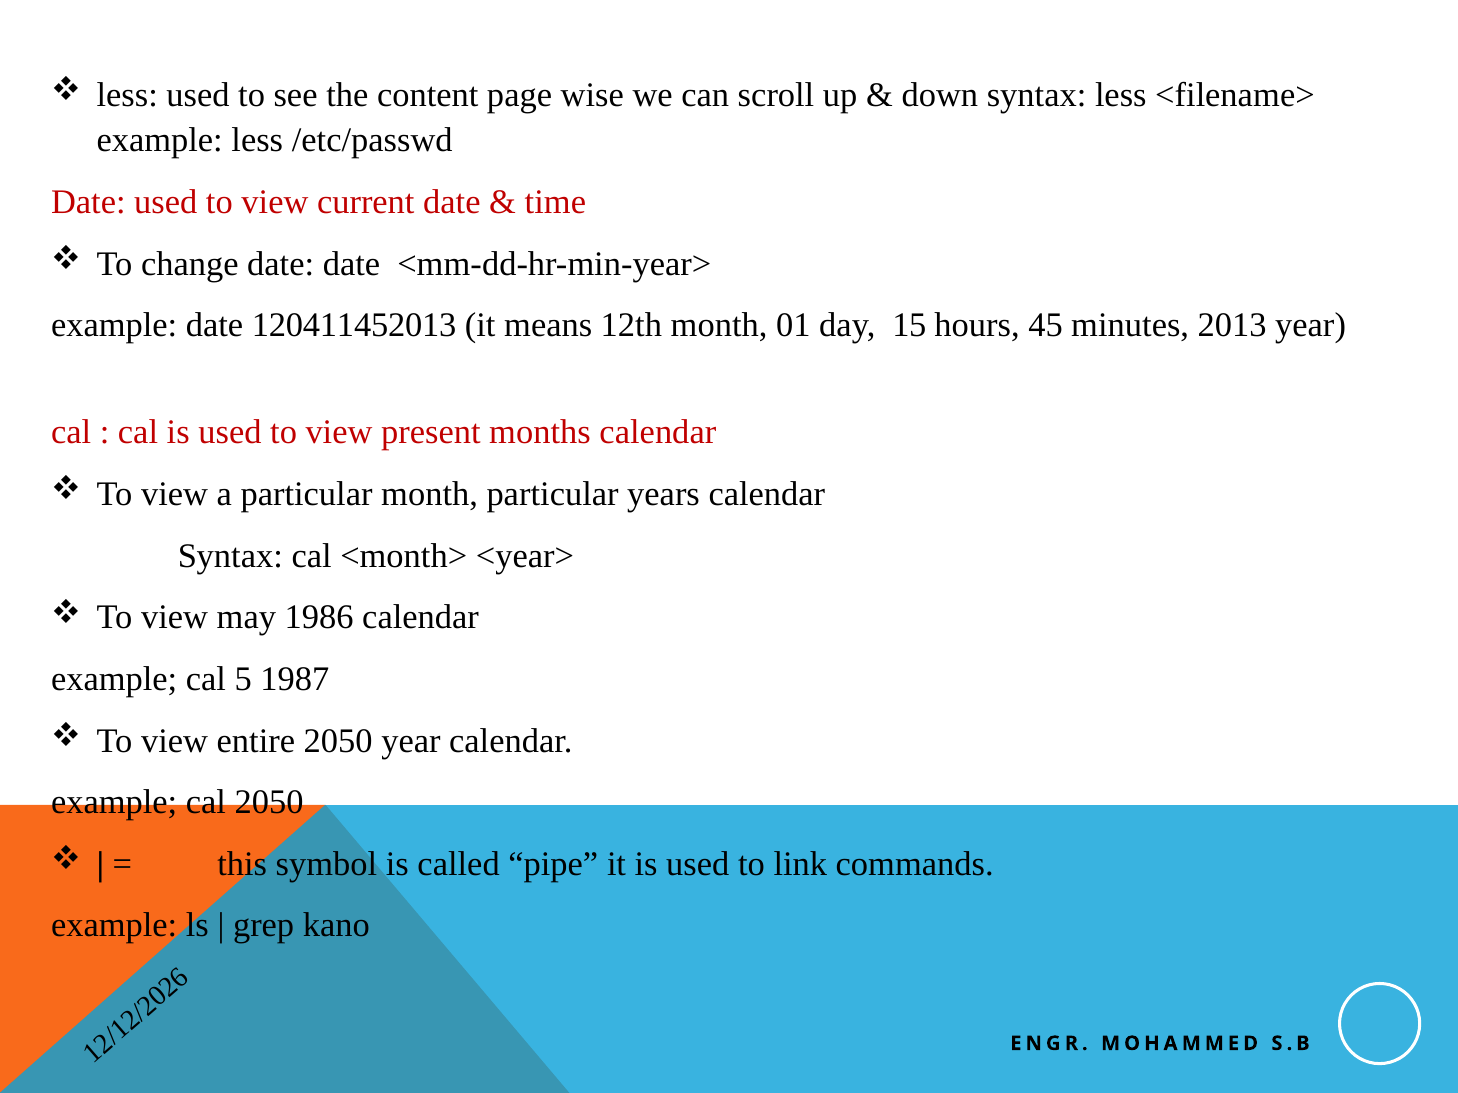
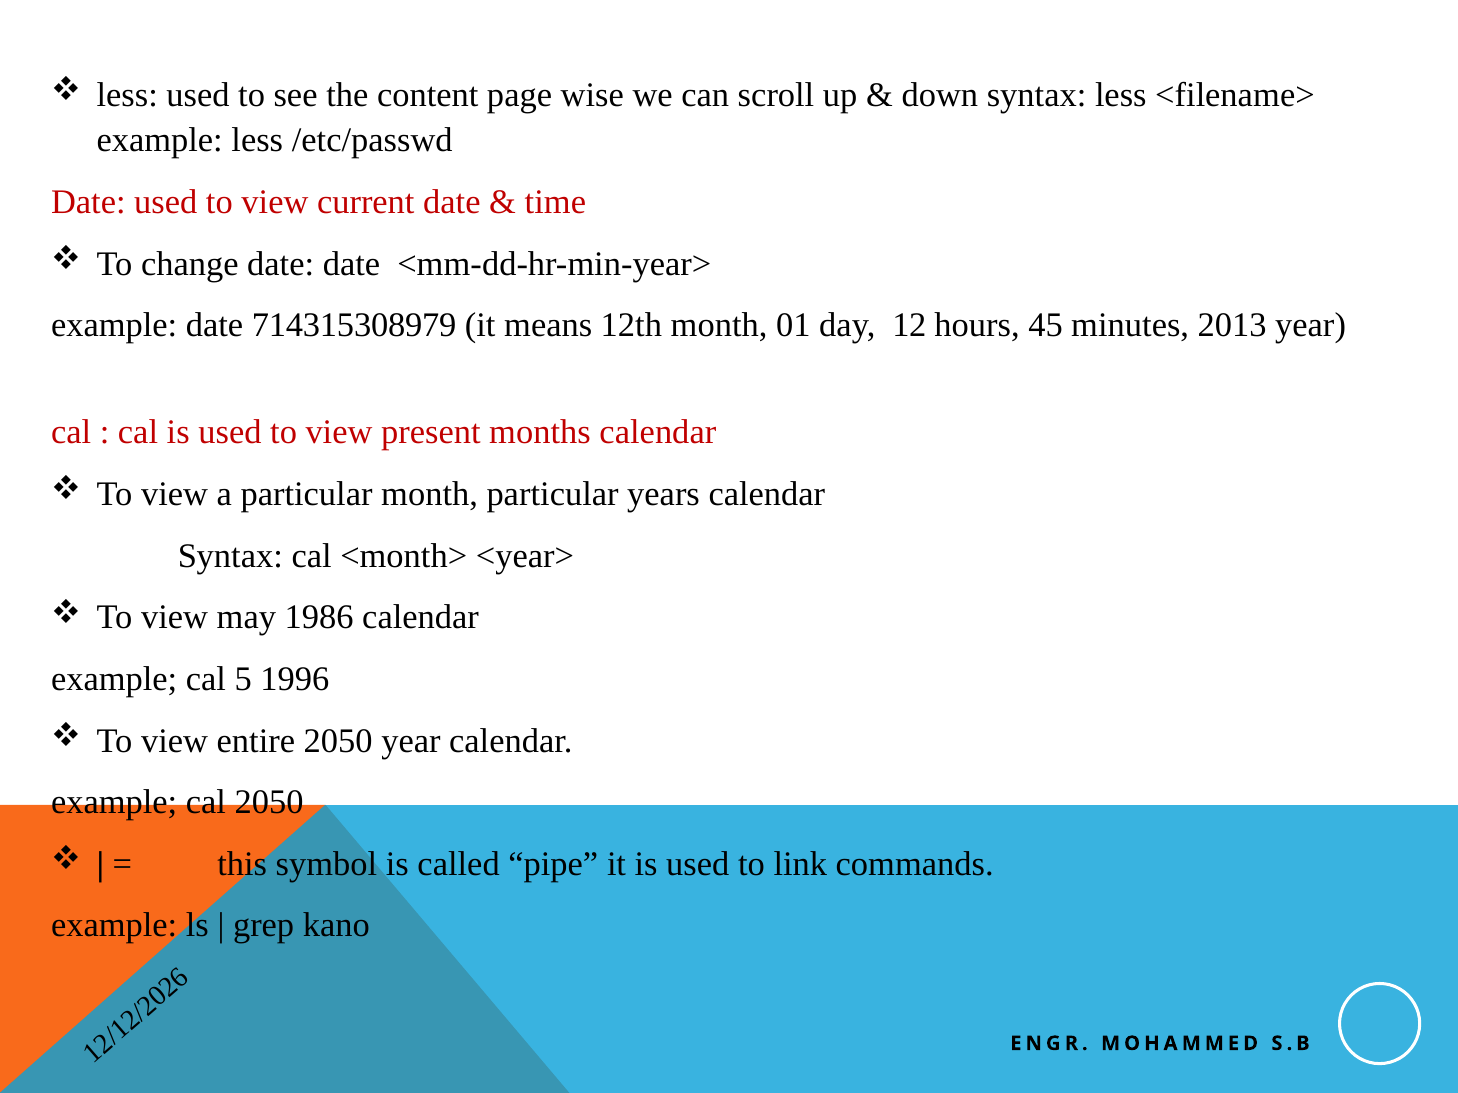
120411452013: 120411452013 -> 714315308979 (354, 326)
15: 15 -> 12 (909, 326)
1987: 1987 -> 1996 (295, 679)
